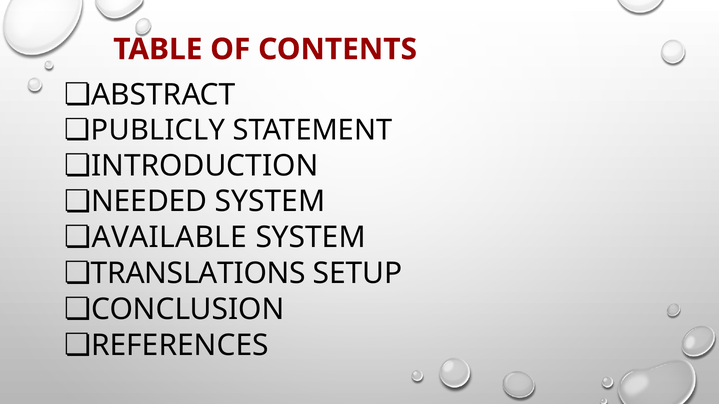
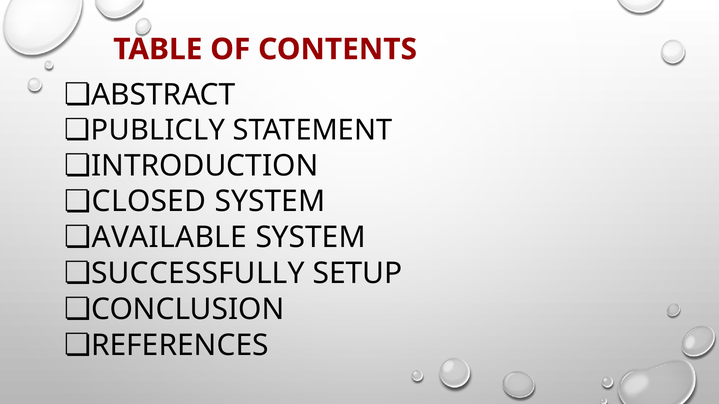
NEEDED: NEEDED -> CLOSED (149, 202)
TRANSLATIONS: TRANSLATIONS -> SUCCESSFULLY (198, 274)
